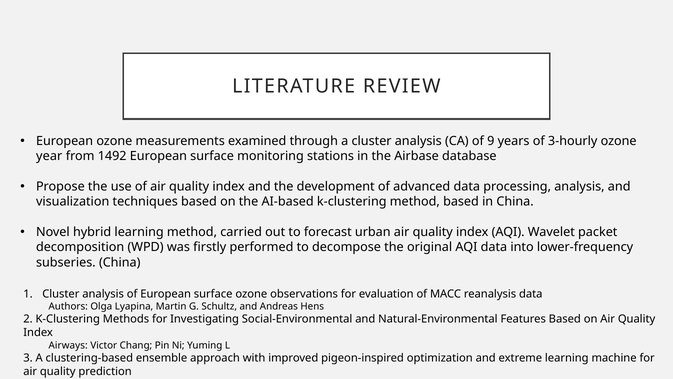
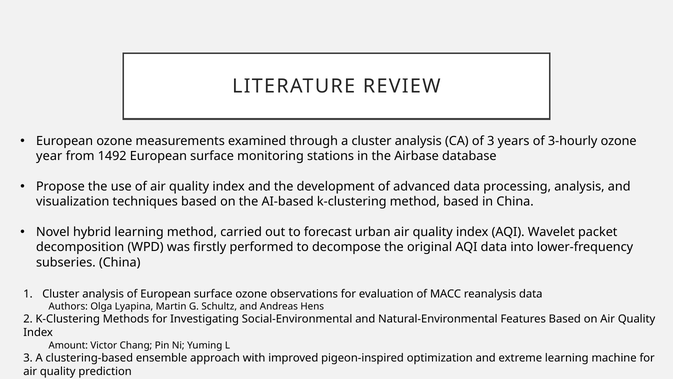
of 9: 9 -> 3 (491, 141)
Airways: Airways -> Amount (68, 345)
